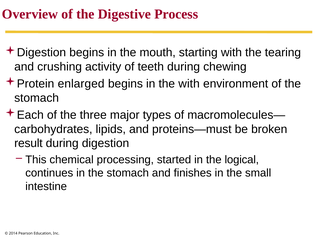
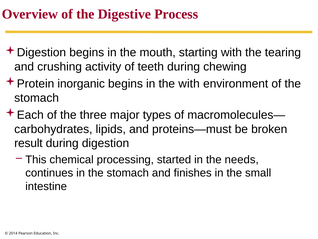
enlarged: enlarged -> inorganic (81, 84)
logical: logical -> needs (242, 159)
